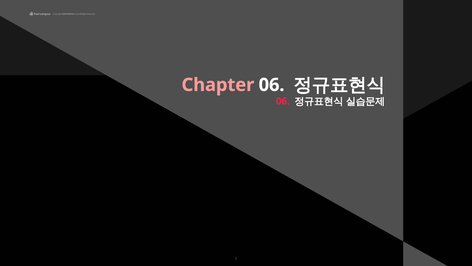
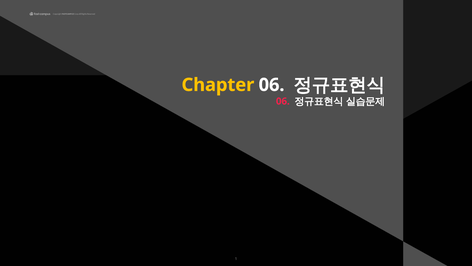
Chapter colour: pink -> yellow (218, 85)
